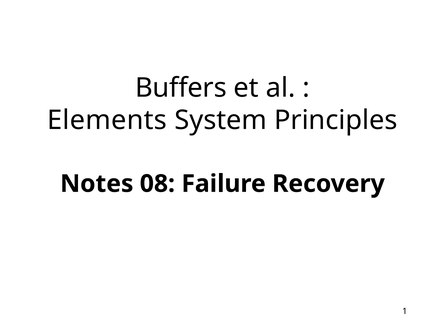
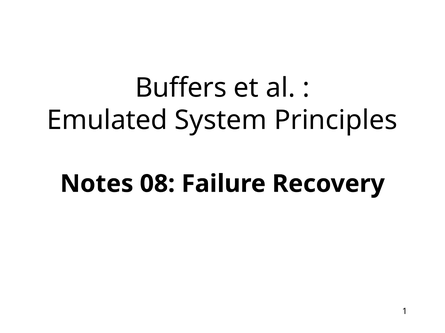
Elements: Elements -> Emulated (107, 121)
